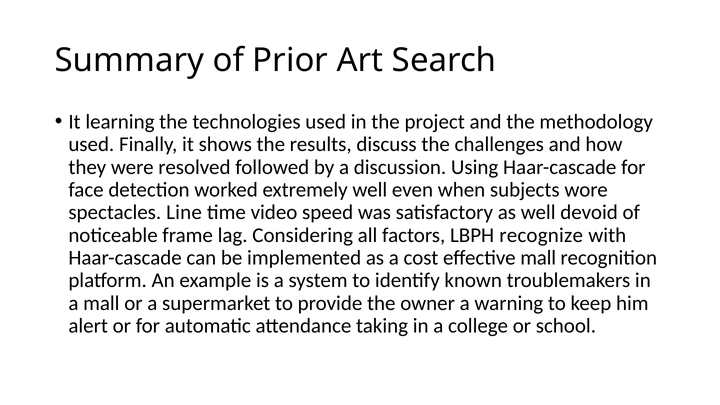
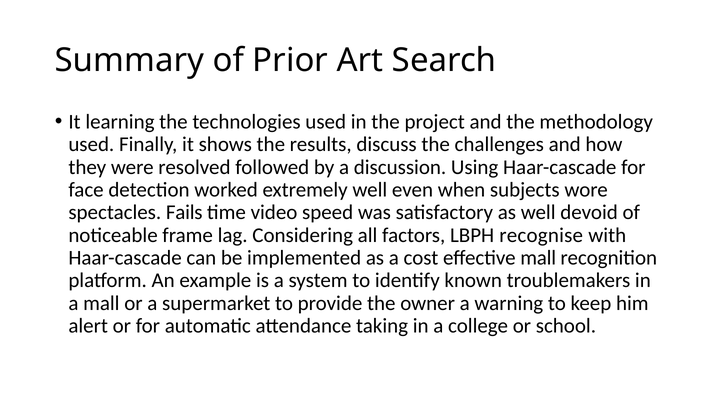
Line: Line -> Fails (184, 212)
recognize: recognize -> recognise (541, 235)
